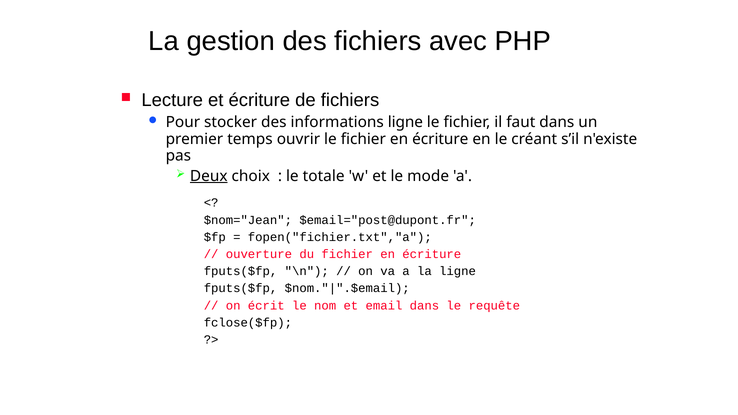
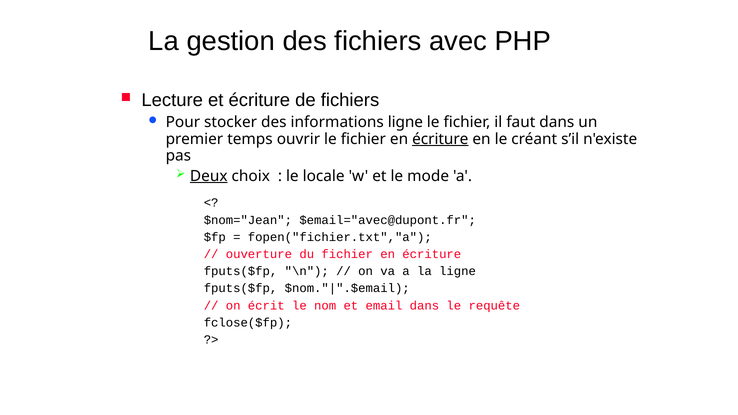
écriture underline: none -> present (440, 139)
totale: totale -> locale (324, 176)
$email="post@dupont.fr: $email="post@dupont.fr -> $email="avec@dupont.fr (388, 220)
